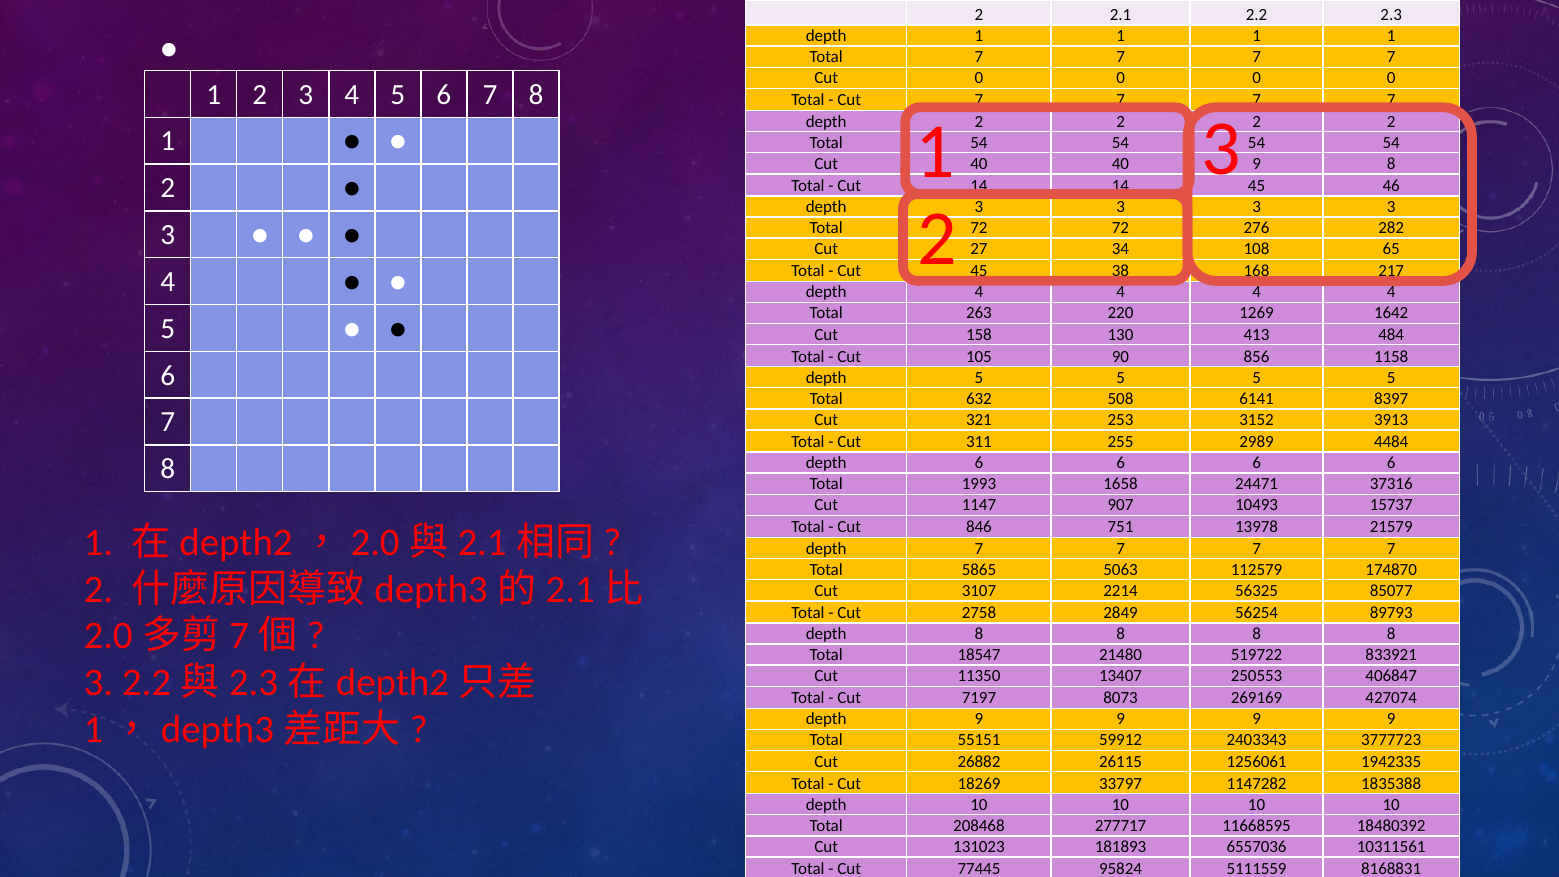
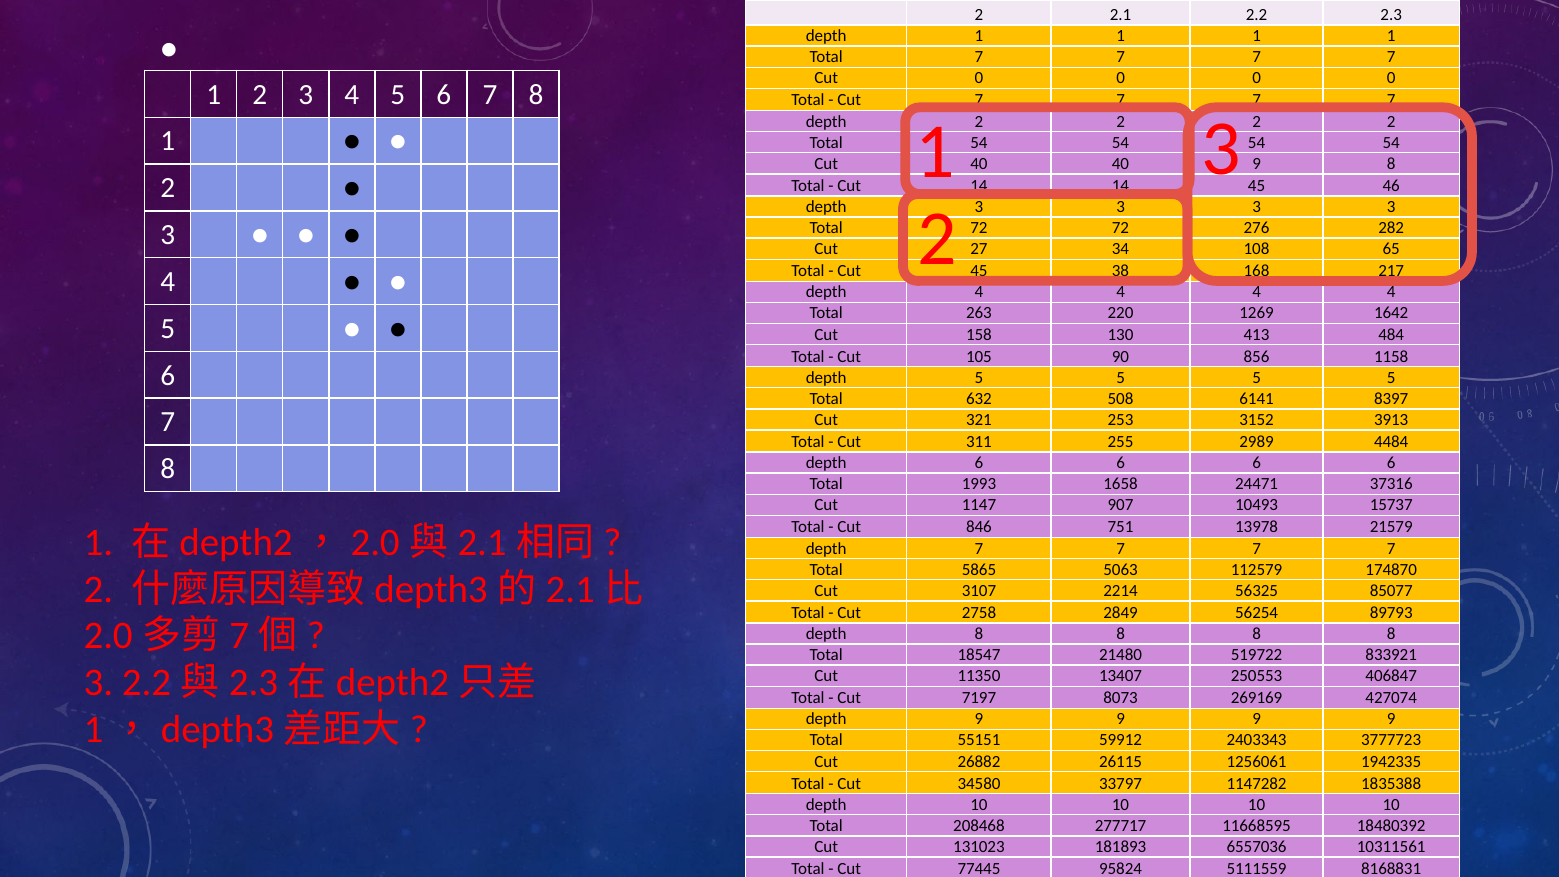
18269: 18269 -> 34580 (979, 783)
